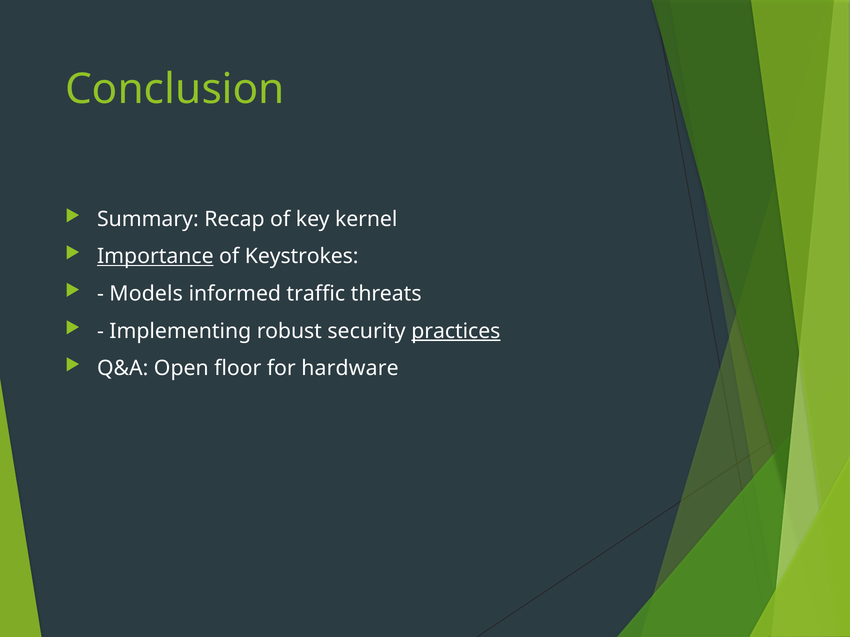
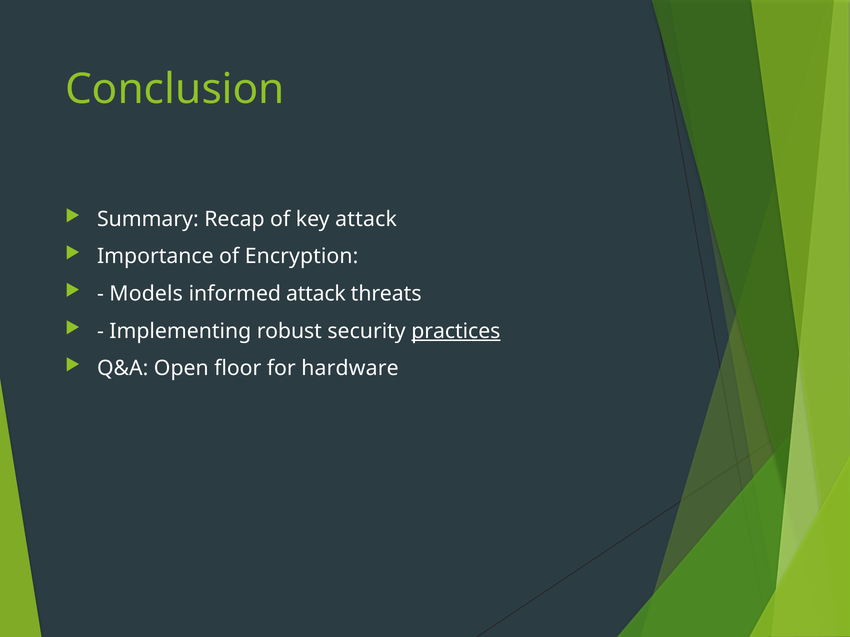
key kernel: kernel -> attack (366, 219)
Importance underline: present -> none (155, 257)
Keystrokes: Keystrokes -> Encryption (302, 257)
informed traffic: traffic -> attack (316, 294)
